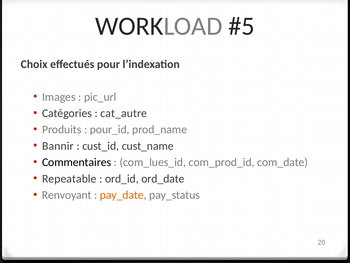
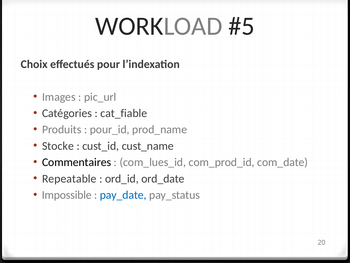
cat_autre: cat_autre -> cat_fiable (124, 113)
Bannir: Bannir -> Stocke (58, 146)
Renvoyant: Renvoyant -> Impossible (67, 195)
pay_date colour: orange -> blue (123, 195)
